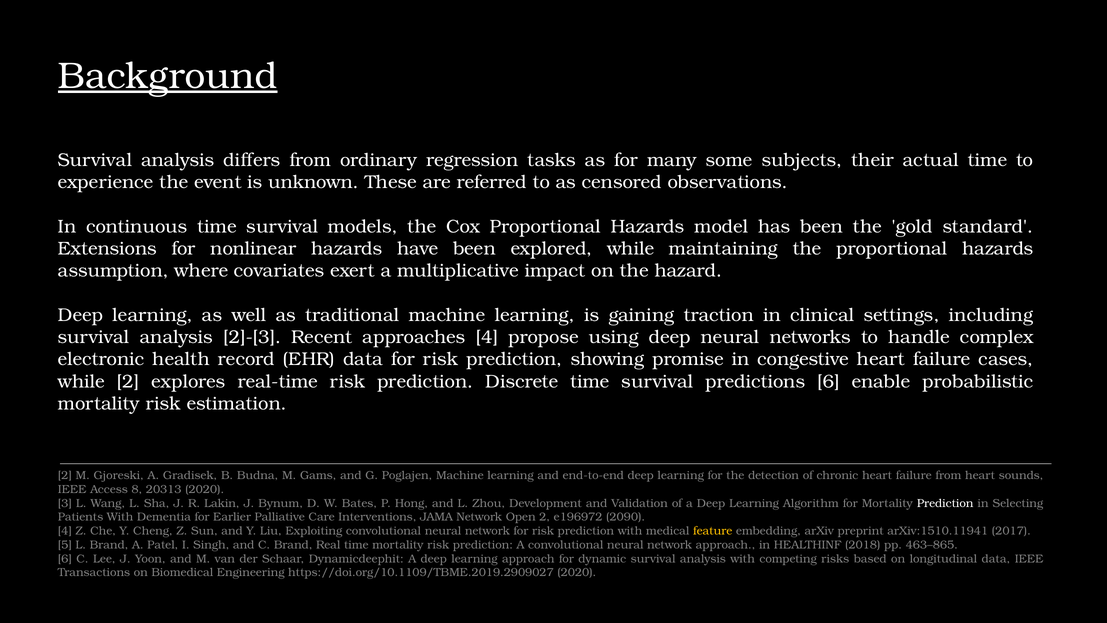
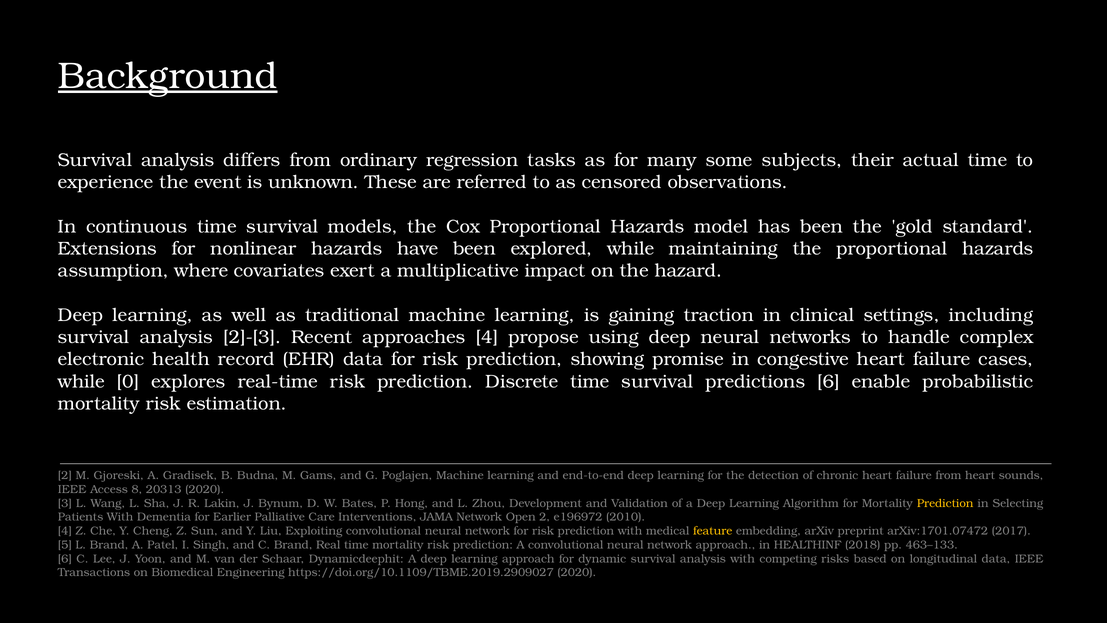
while 2: 2 -> 0 (128, 381)
Prediction colour: white -> yellow (945, 503)
2090: 2090 -> 2010 (626, 517)
arXiv:1510.11941: arXiv:1510.11941 -> arXiv:1701.07472 (938, 531)
463–865: 463–865 -> 463–133 (932, 545)
